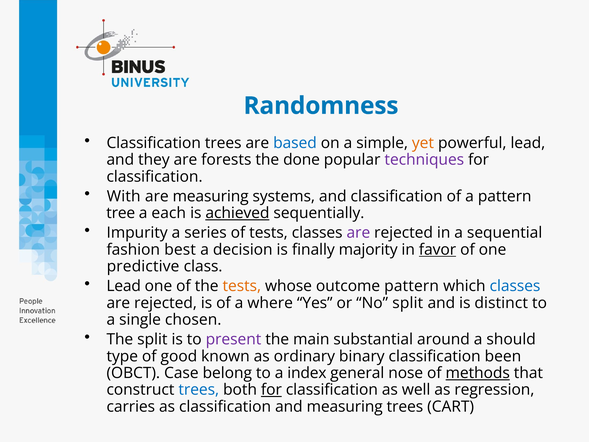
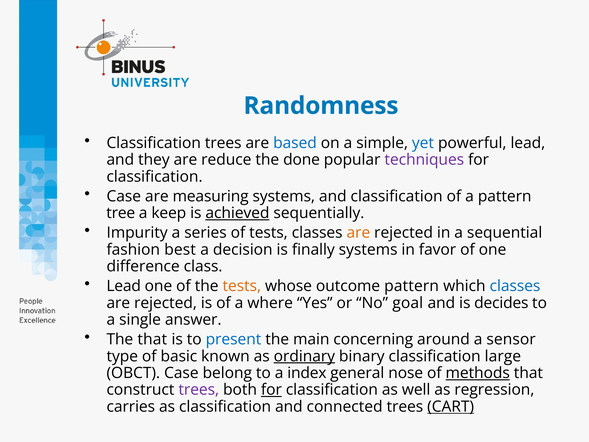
yet colour: orange -> blue (423, 143)
forests: forests -> reduce (226, 160)
With: With -> Case (124, 196)
each: each -> keep (169, 213)
are colour: purple -> orange (358, 233)
finally majority: majority -> systems (368, 249)
favor underline: present -> none (438, 249)
predictive: predictive -> difference (143, 266)
No split: split -> goal (408, 303)
distinct: distinct -> decides (501, 303)
chosen: chosen -> answer (193, 320)
The split: split -> that (152, 339)
present colour: purple -> blue (233, 339)
substantial: substantial -> concerning (373, 339)
should: should -> sensor (511, 339)
good: good -> basic (179, 356)
ordinary underline: none -> present (304, 356)
been: been -> large (503, 356)
trees colour: blue -> purple (199, 390)
and measuring: measuring -> connected (345, 406)
CART underline: none -> present (451, 406)
